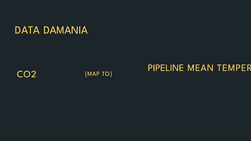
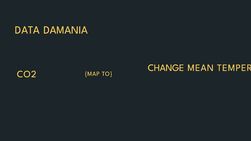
PIPELINE: PIPELINE -> CHANGE (166, 68)
